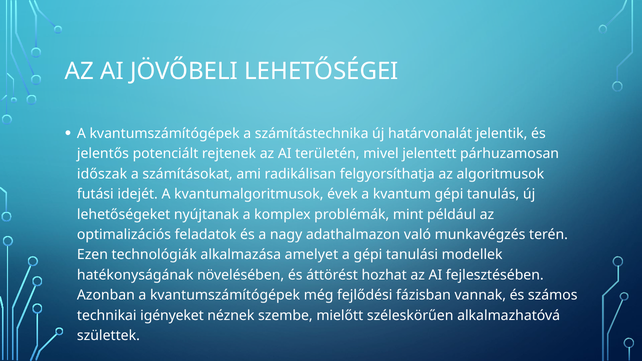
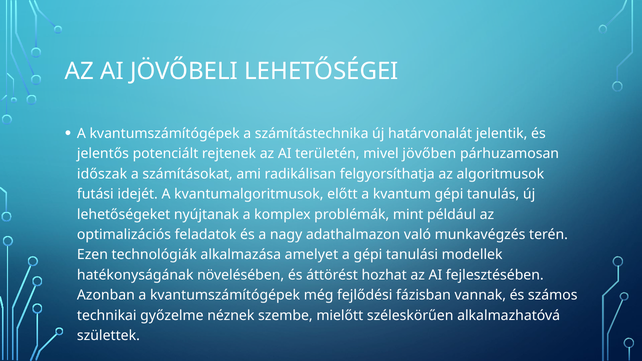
jelentett: jelentett -> jövőben (429, 154)
évek: évek -> előtt (342, 194)
igényeket: igényeket -> győzelme (172, 316)
